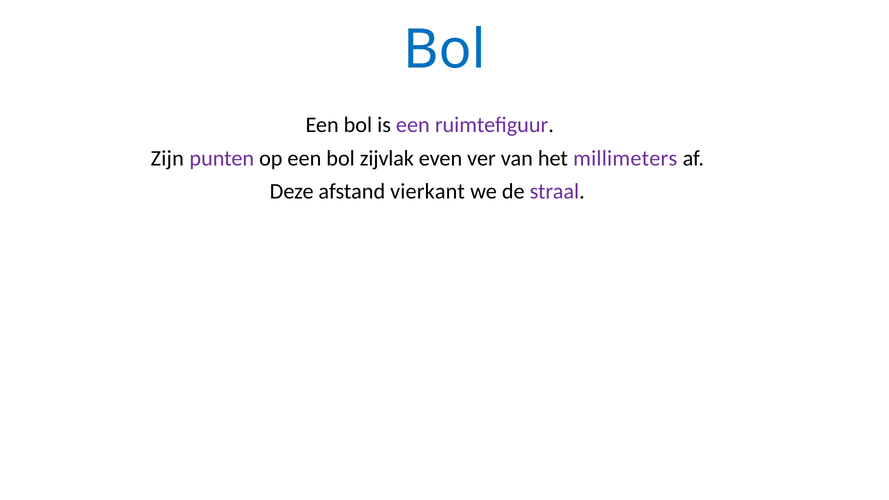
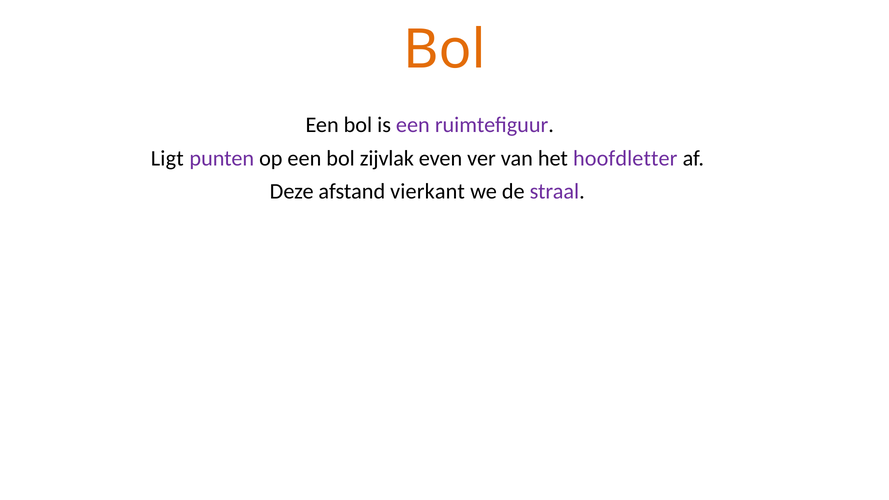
Bol colour: blue -> orange (444, 50)
Zijn: Zijn -> Ligt (167, 158)
millimeters: millimeters -> hoofdletter (625, 158)
